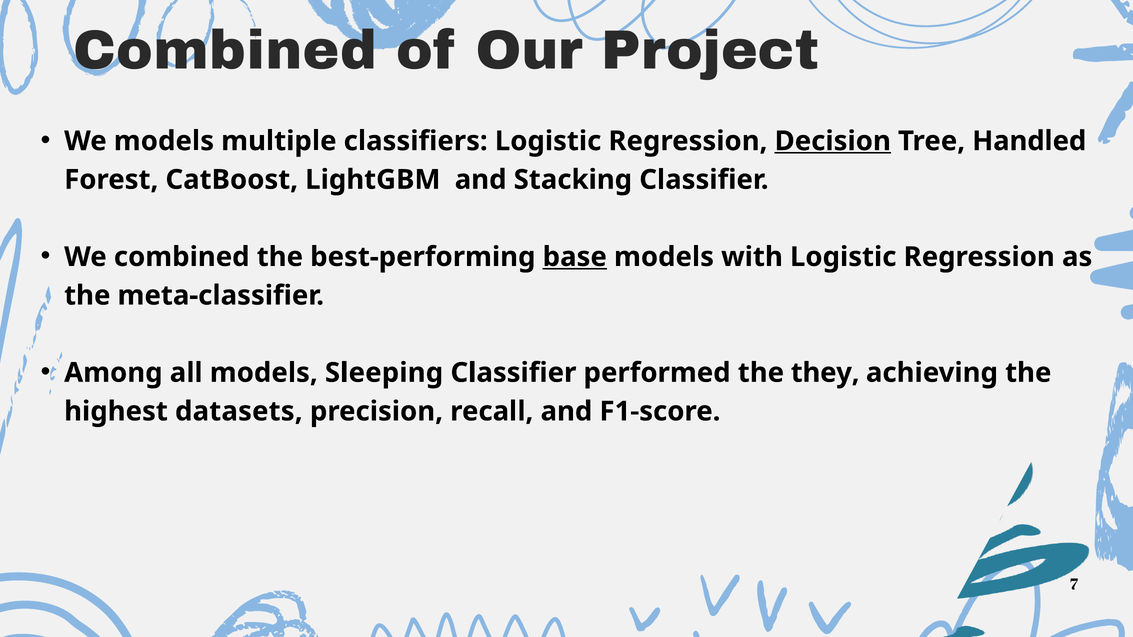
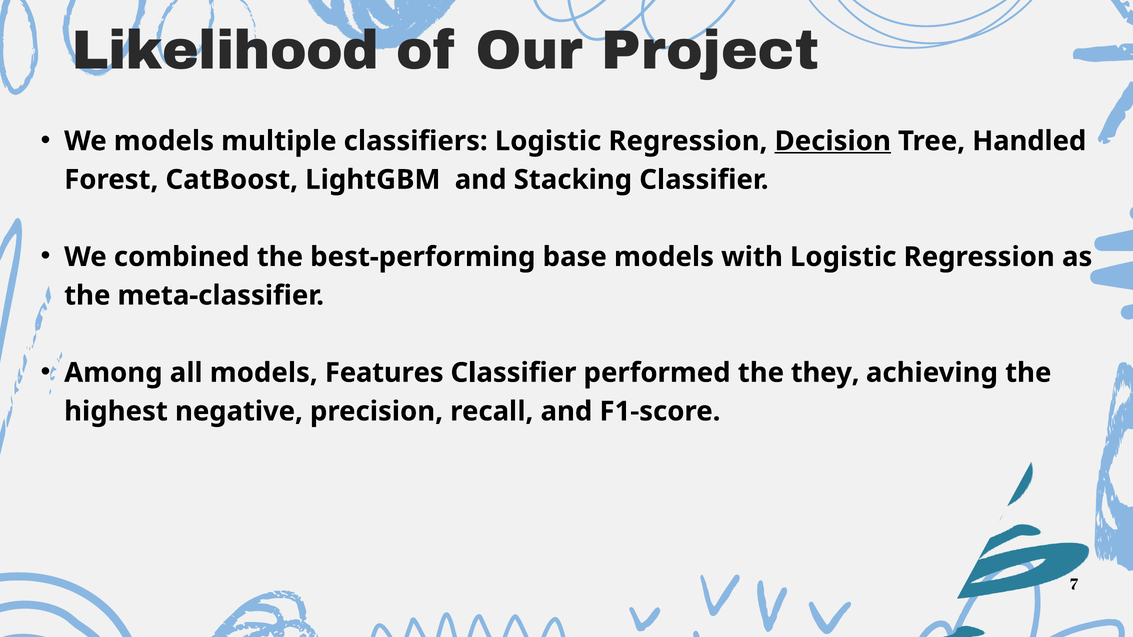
Combined: Combined -> Likelihood (226, 51)
base underline: present -> none (575, 257)
Sleeping: Sleeping -> Features (384, 373)
datasets: datasets -> negative (239, 412)
